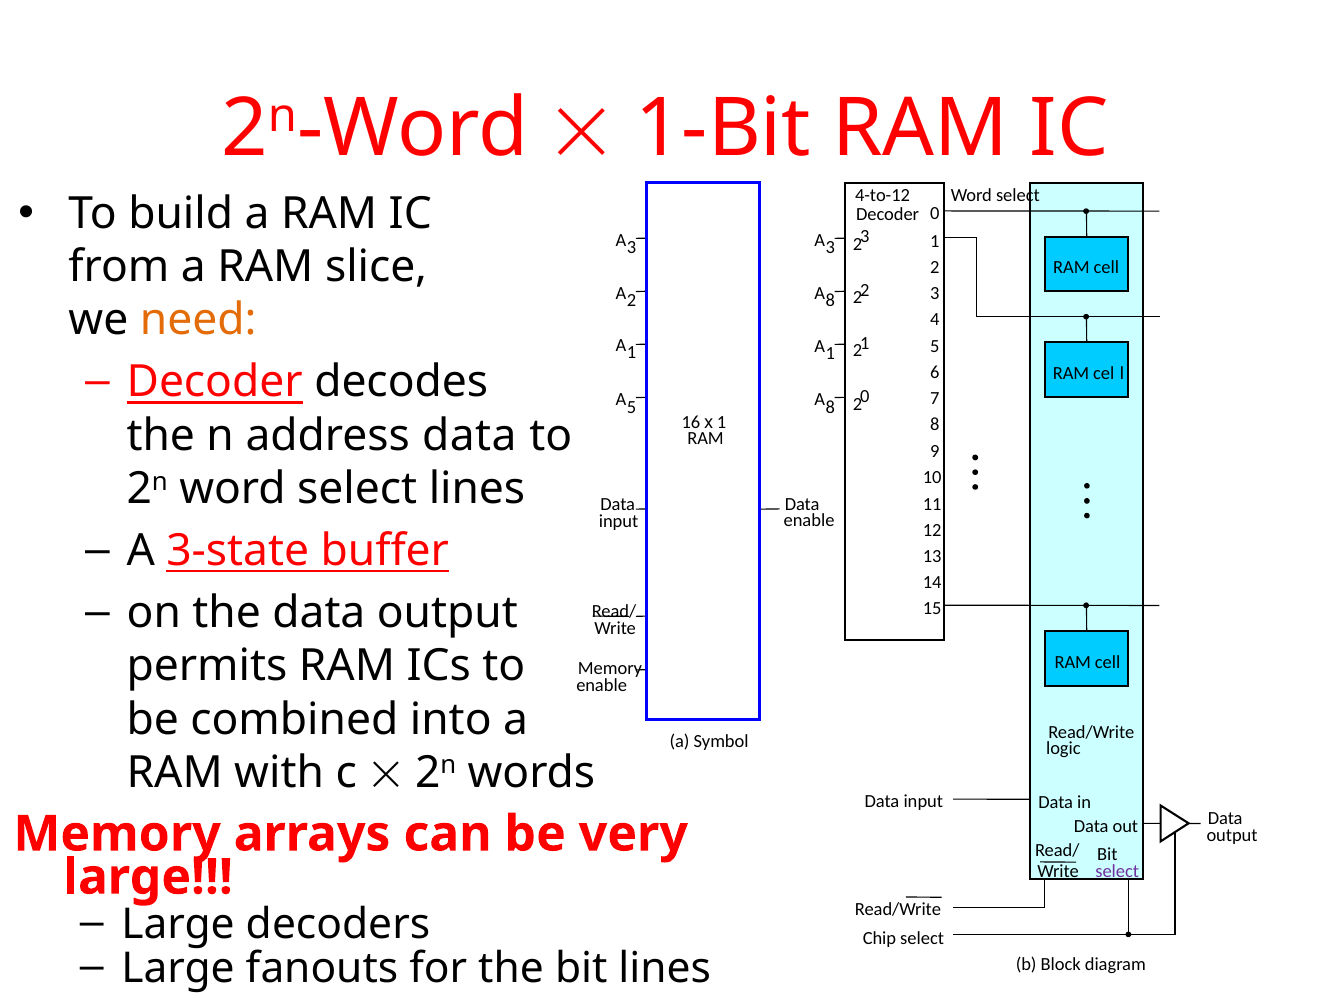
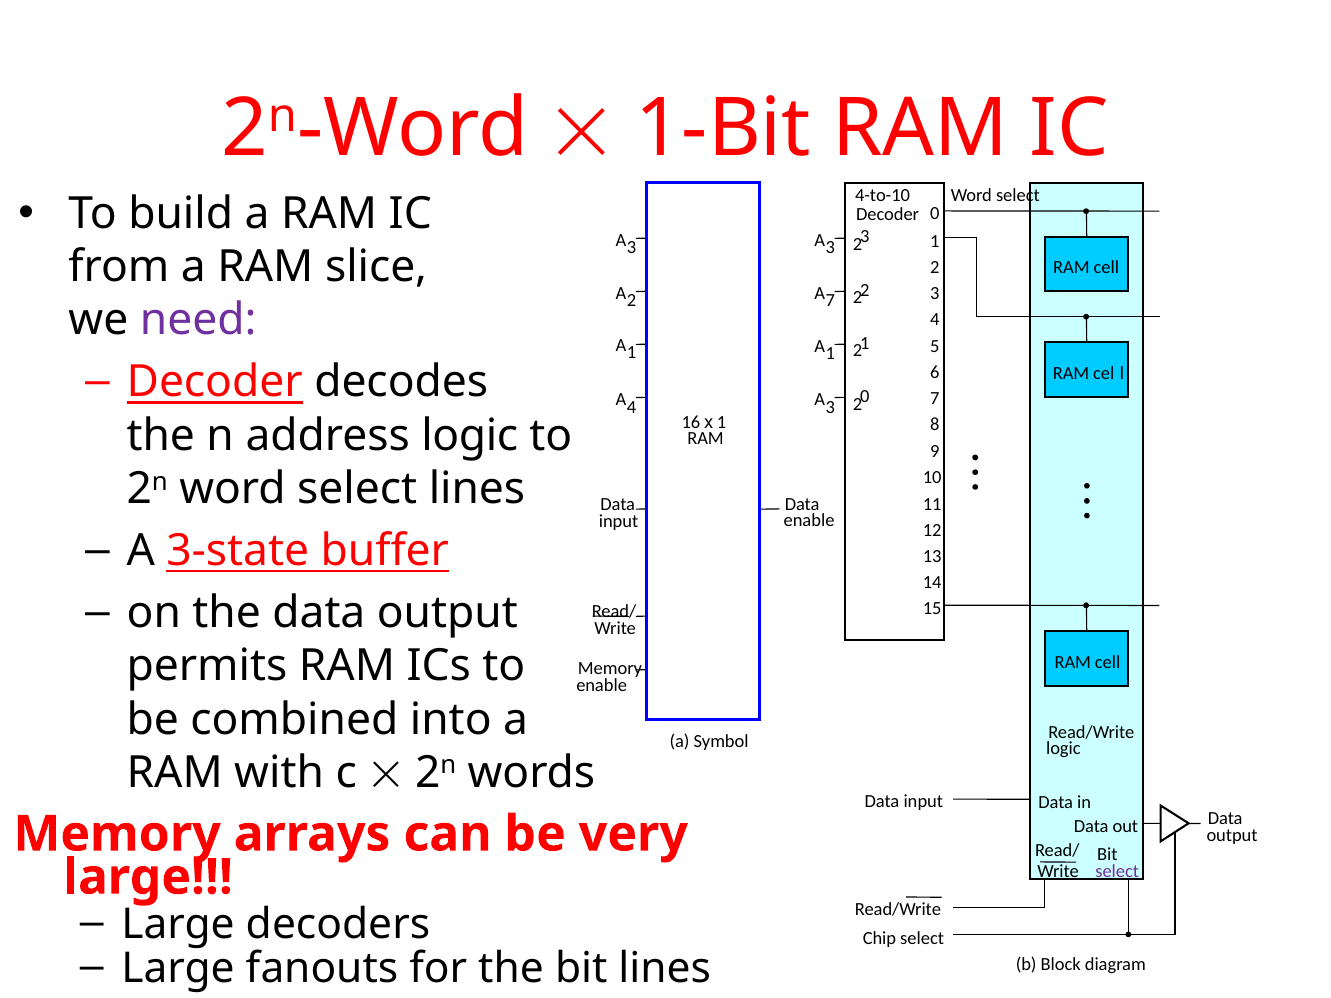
4-to-12: 4-to-12 -> 4-to-10 (883, 196)
8: 8 -> 7 (830, 301)
need colour: orange -> purple (198, 320)
A 5: 5 -> 4 (632, 407)
8: 8 -> 3 (830, 407)
address data: data -> logic (470, 436)
